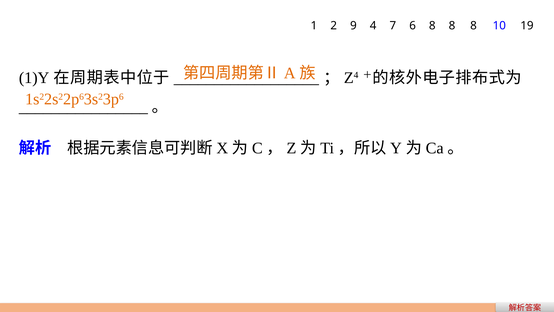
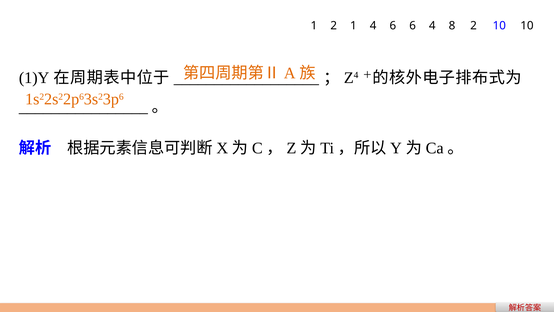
2 9: 9 -> 1 (353, 26)
4 7: 7 -> 6 (393, 26)
6 8: 8 -> 4 (432, 26)
8: 8 -> 2 (473, 26)
10 19: 19 -> 10 (527, 26)
